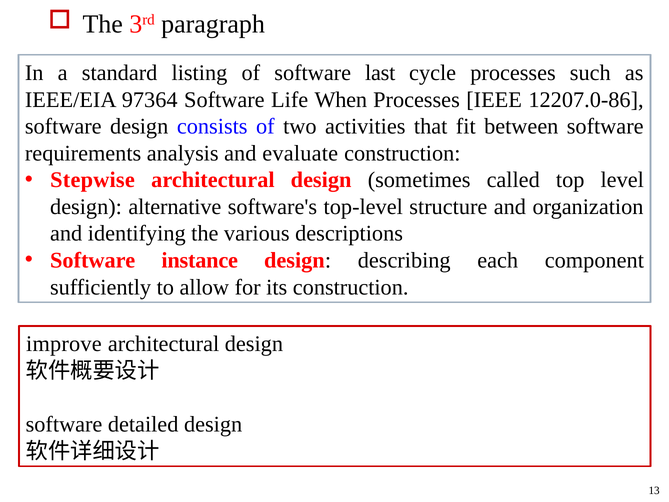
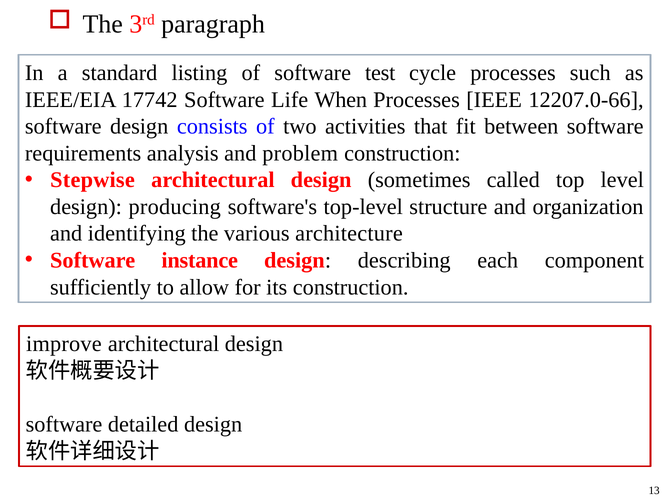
last: last -> test (380, 73)
97364: 97364 -> 17742 (150, 100)
12207.0-86: 12207.0-86 -> 12207.0-66 (586, 100)
evaluate: evaluate -> problem (300, 153)
alternative: alternative -> producing (175, 207)
descriptions: descriptions -> architecture (349, 233)
